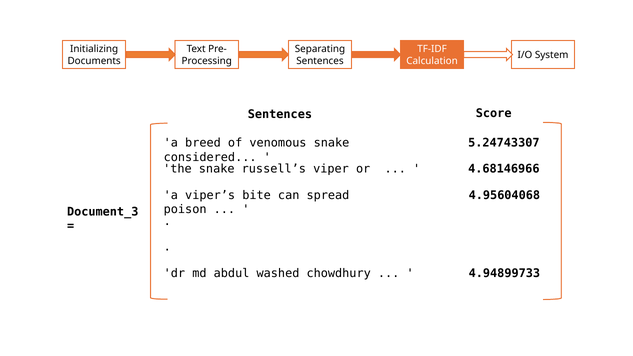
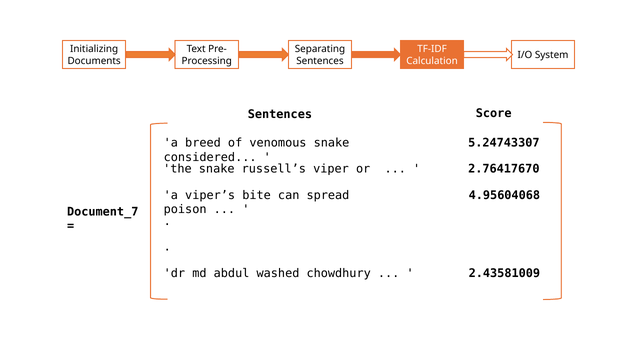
4.68146966: 4.68146966 -> 2.76417670 (504, 169)
Document_3: Document_3 -> Document_7 (103, 212)
4.94899733: 4.94899733 -> 2.43581009 (504, 273)
